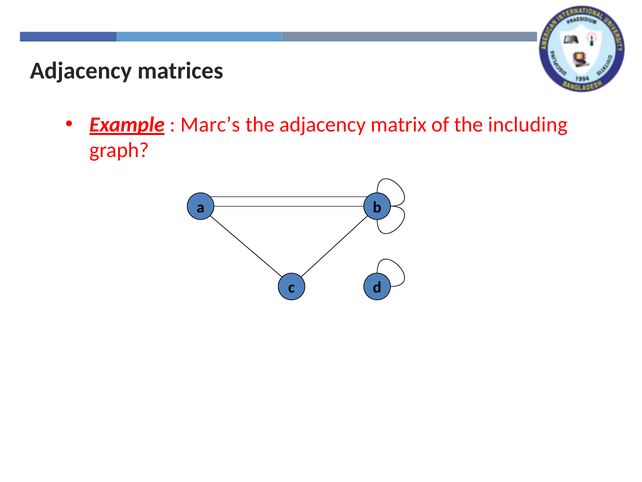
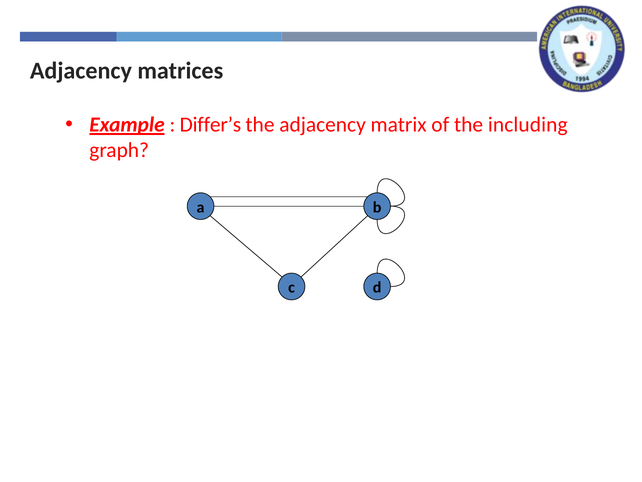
Marc’s: Marc’s -> Differ’s (210, 125)
